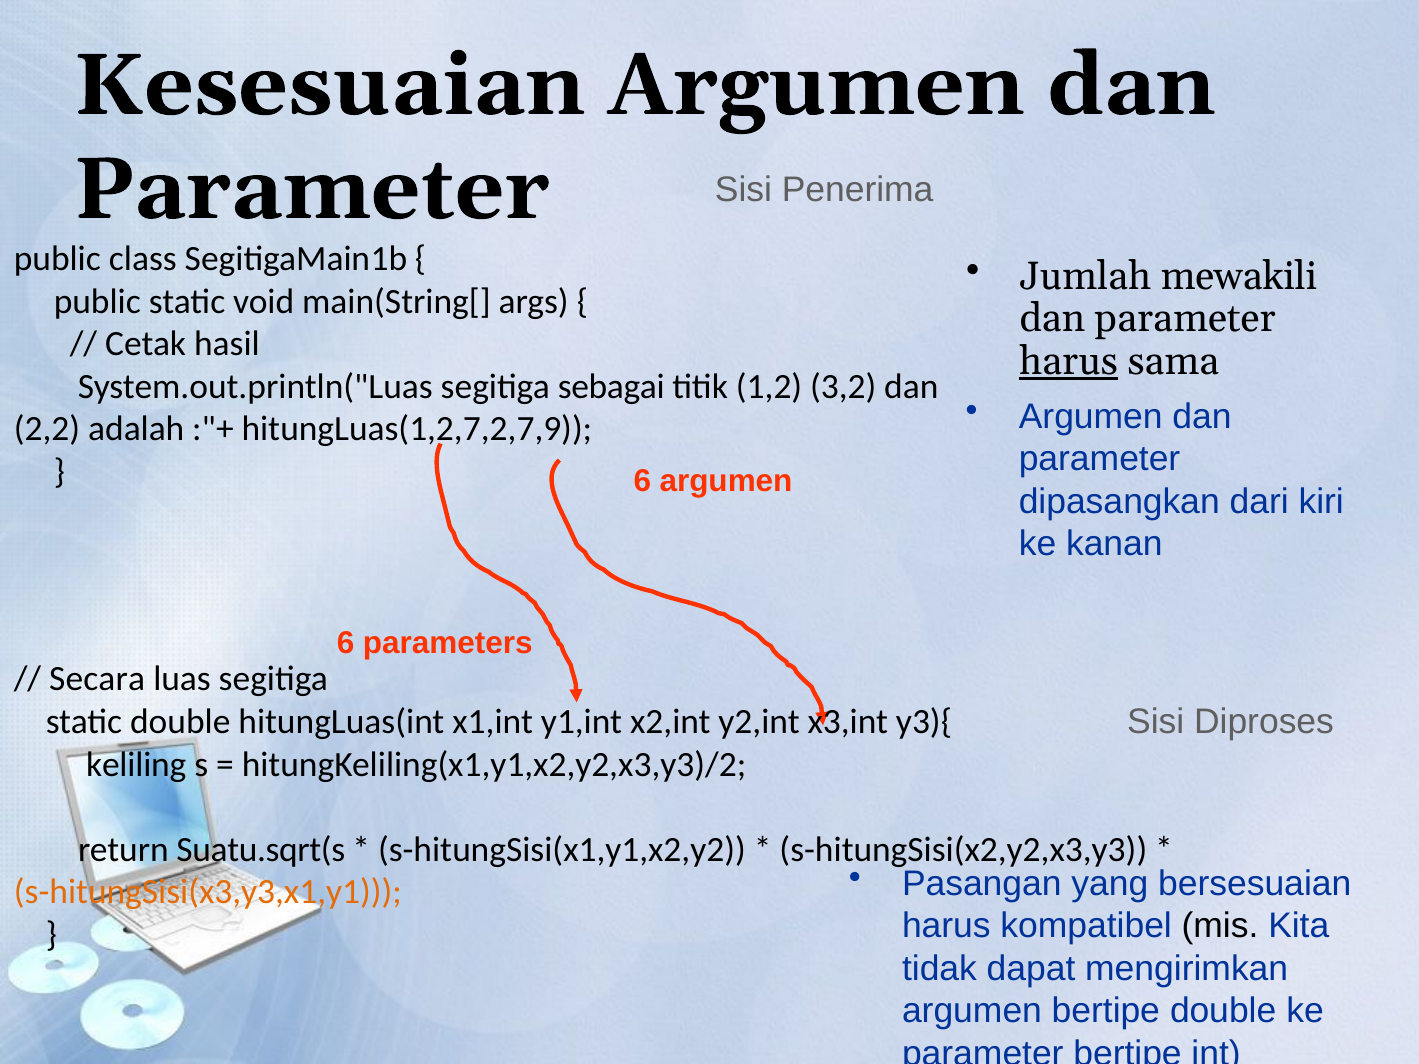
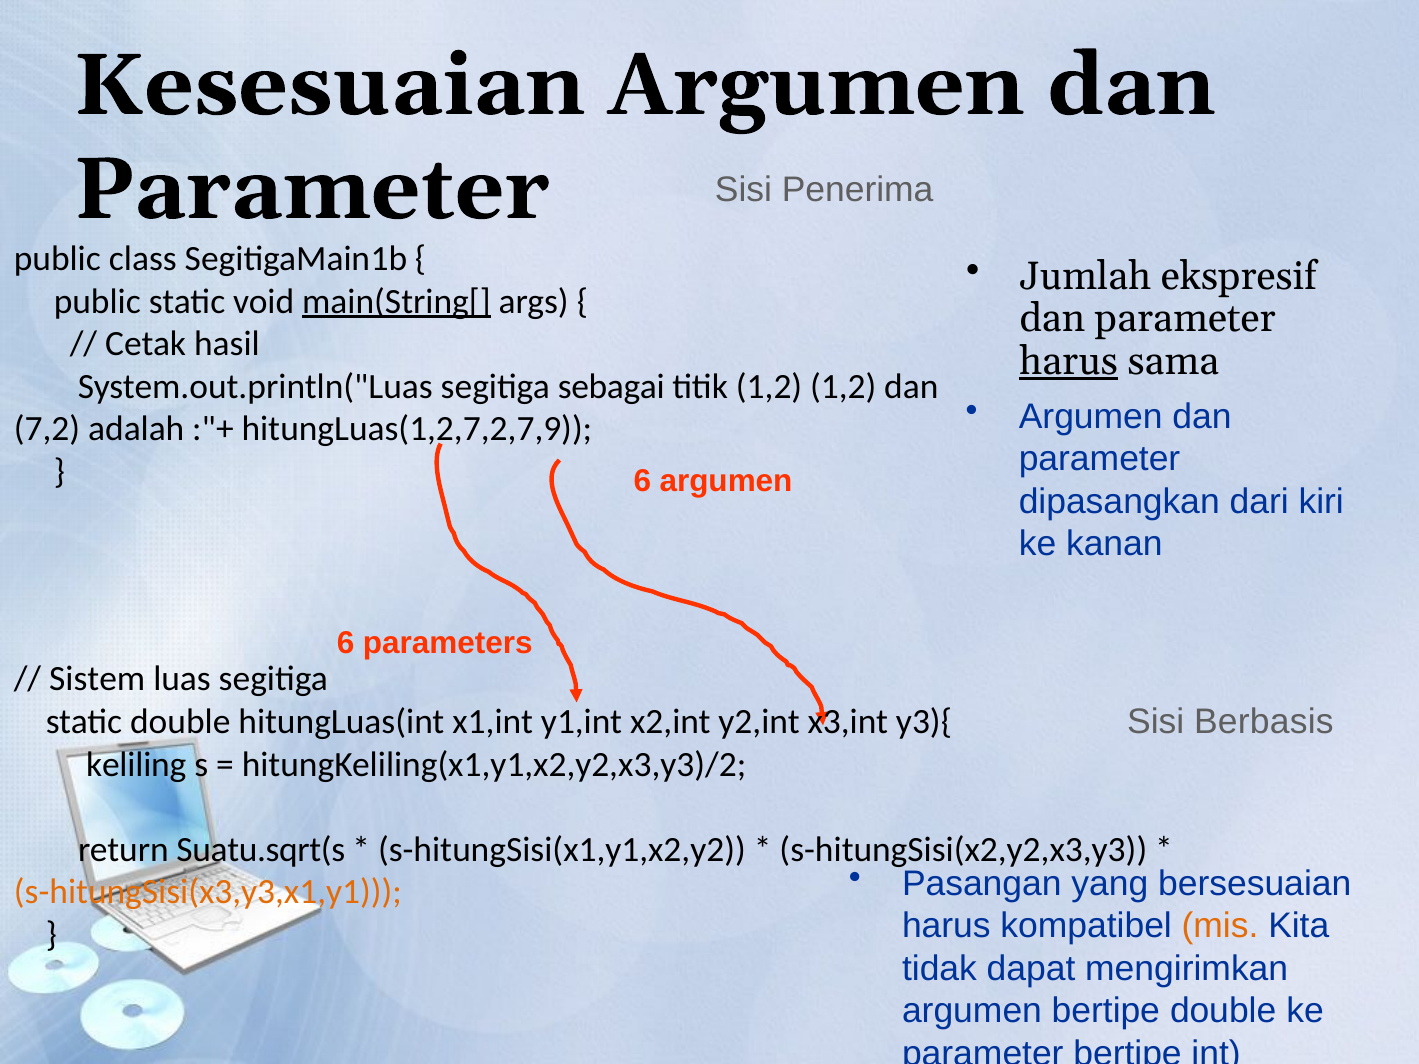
mewakili: mewakili -> ekspresif (1239, 276)
main(String[ underline: none -> present (396, 301)
1,2 3,2: 3,2 -> 1,2 (843, 387)
2,2: 2,2 -> 7,2 (47, 429)
Secara: Secara -> Sistem (97, 679)
Diproses: Diproses -> Berbasis (1264, 722)
mis colour: black -> orange (1220, 926)
